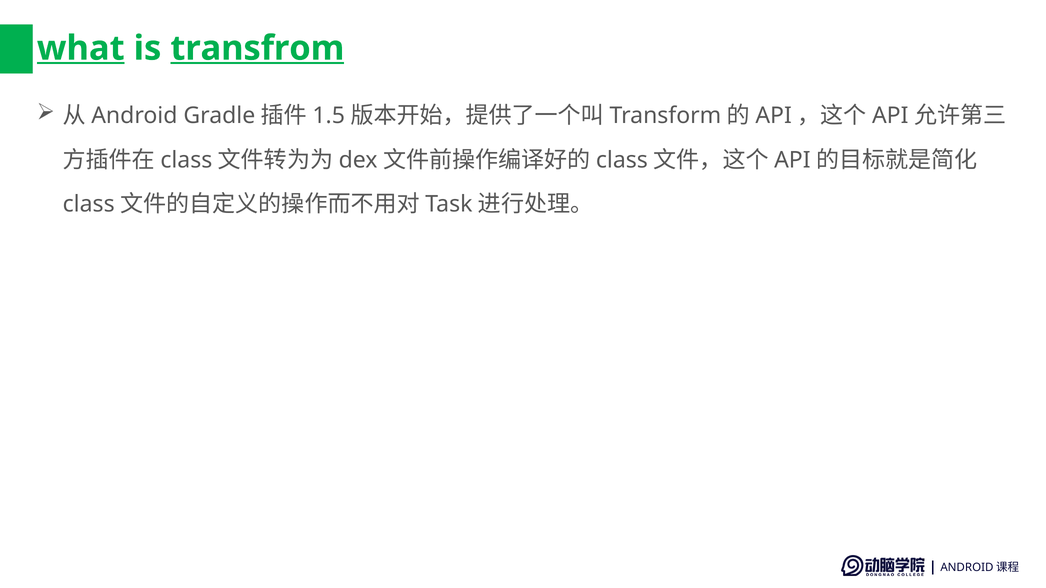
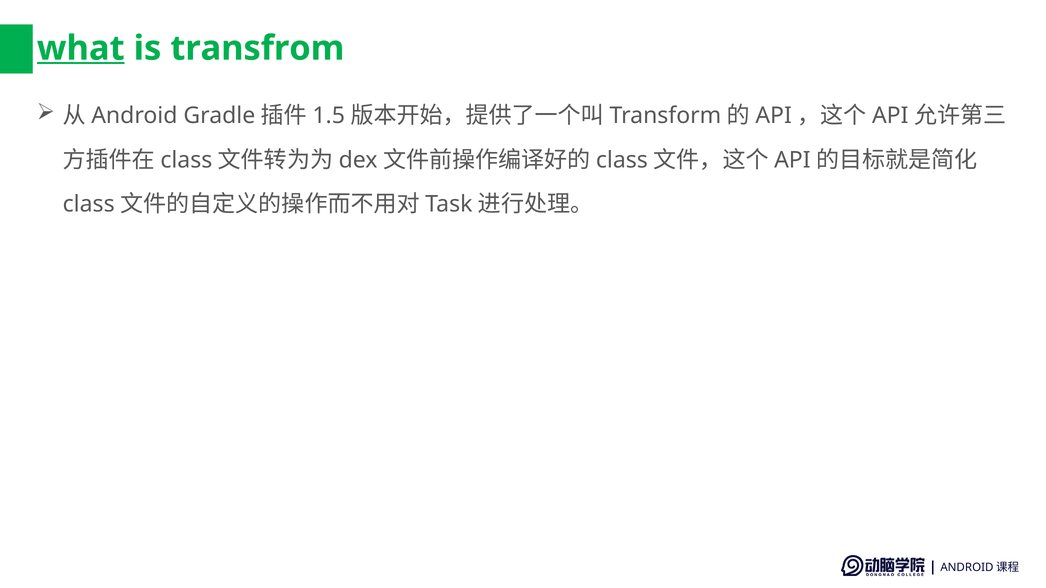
transfrom underline: present -> none (257, 48)
